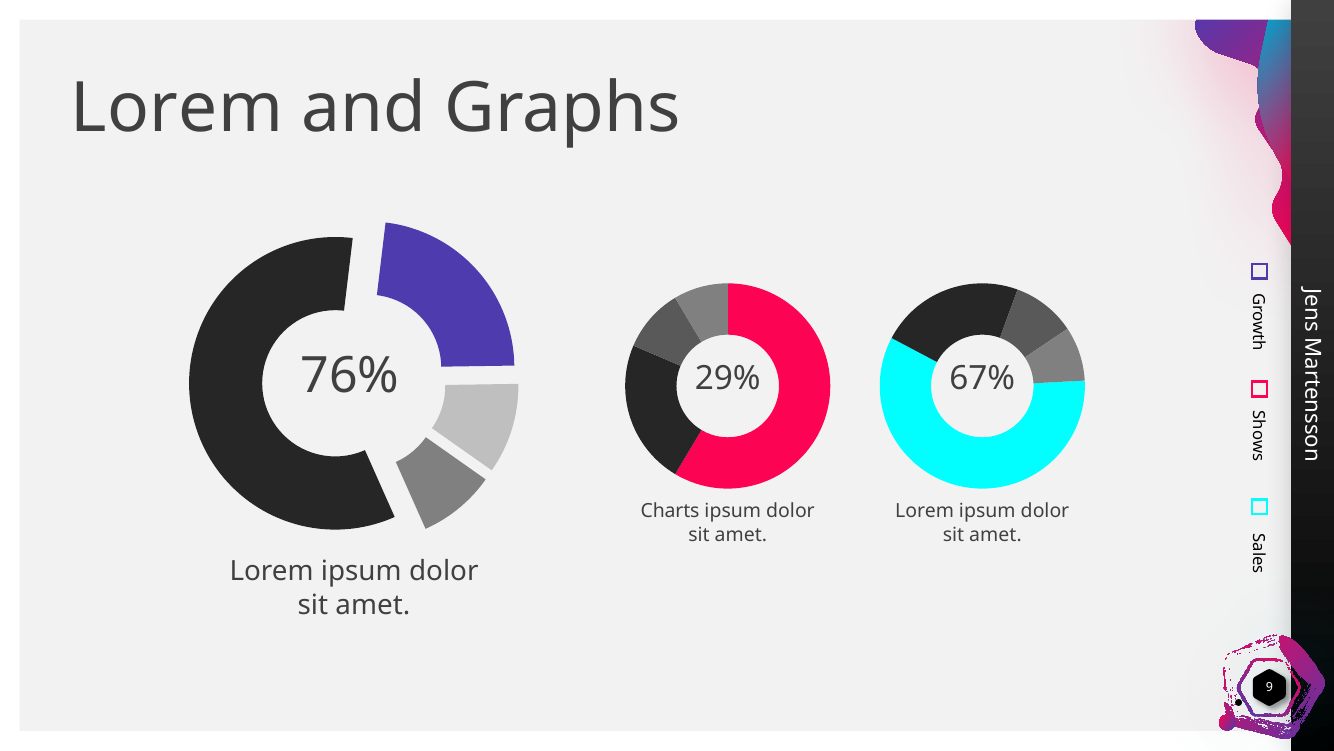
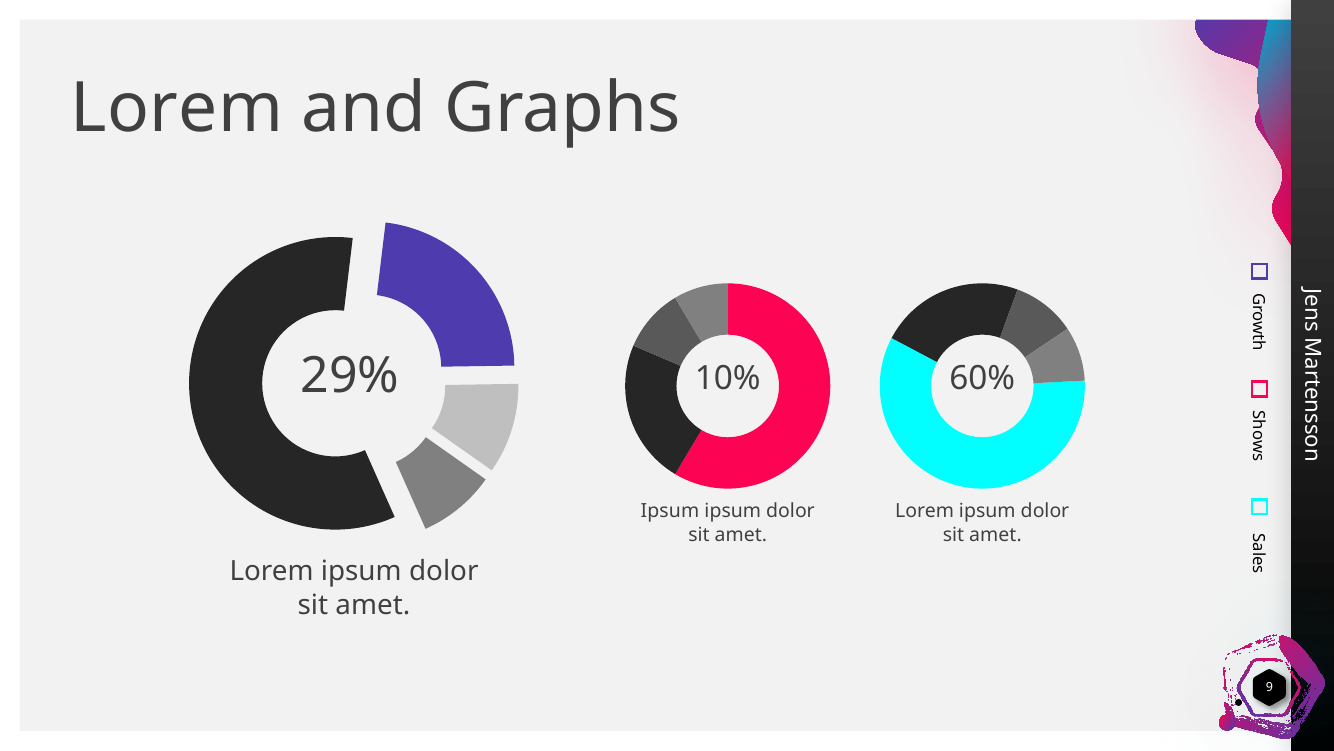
76%: 76% -> 29% (350, 375)
29%: 29% -> 10% (728, 379)
67%: 67% -> 60% (982, 379)
Charts: Charts -> Ipsum (670, 511)
